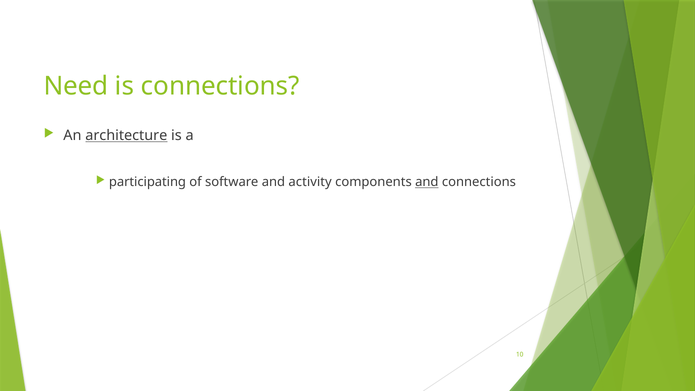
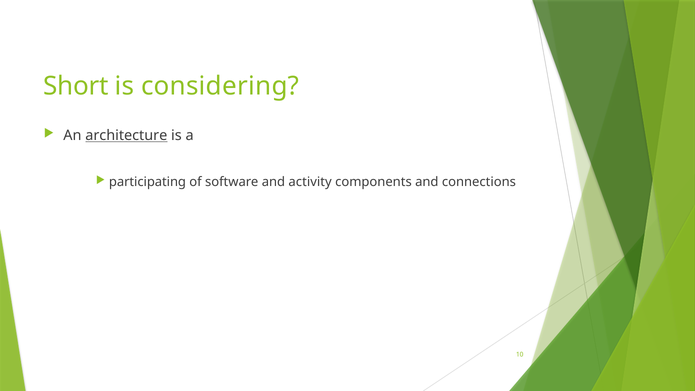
Need: Need -> Short (76, 86)
is connections: connections -> considering (220, 86)
and underline: present -> none (427, 182)
